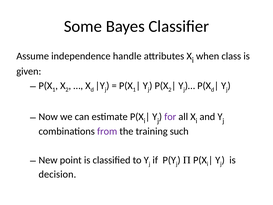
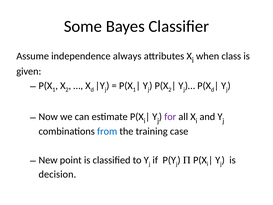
handle: handle -> always (127, 56)
from colour: purple -> blue (107, 131)
such: such -> case (179, 131)
